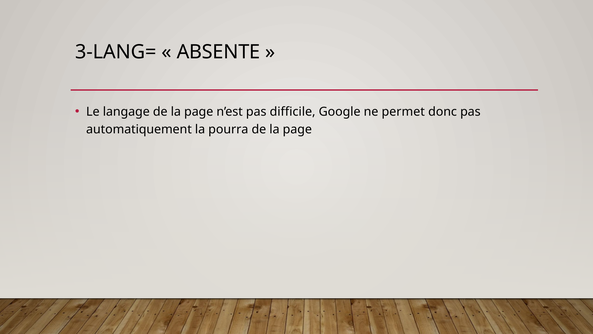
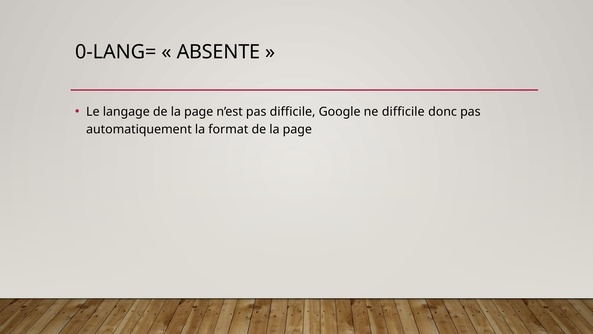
3-LANG=: 3-LANG= -> 0-LANG= (116, 52)
ne permet: permet -> difficile (403, 112)
pourra: pourra -> format (228, 129)
